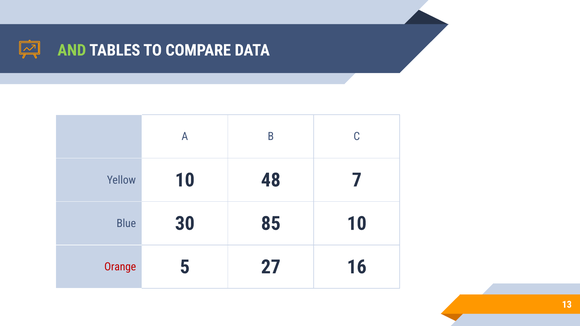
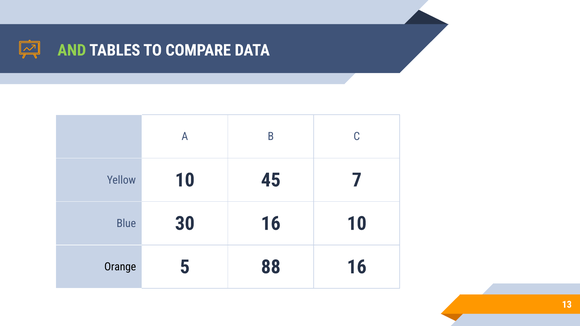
48: 48 -> 45 (271, 180)
30 85: 85 -> 16 (271, 224)
Orange colour: red -> black (120, 267)
27: 27 -> 88 (271, 267)
